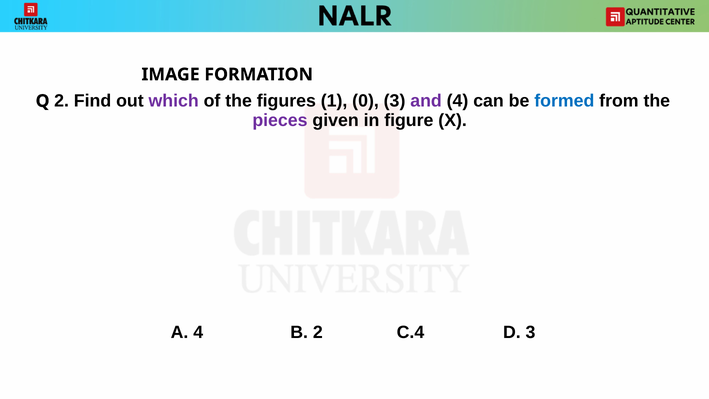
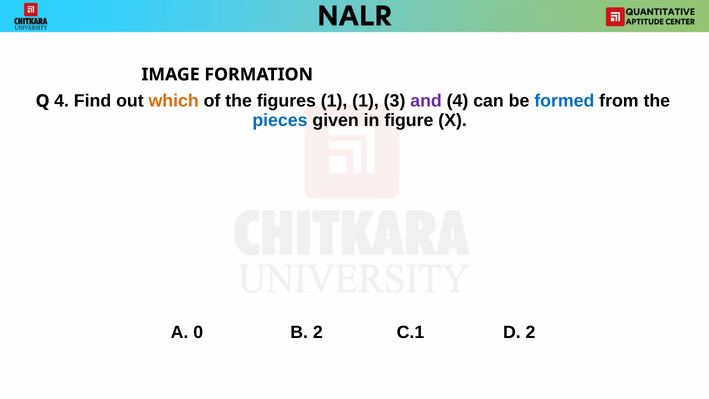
Q 2: 2 -> 4 (62, 101)
which colour: purple -> orange (174, 101)
1 0: 0 -> 1 (366, 101)
pieces colour: purple -> blue (280, 120)
A 4: 4 -> 0 (198, 332)
C.4: C.4 -> C.1 (410, 332)
D 3: 3 -> 2 (531, 332)
